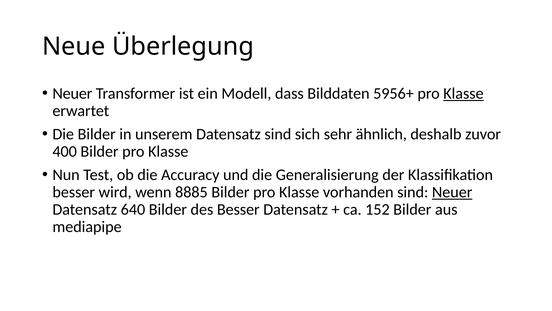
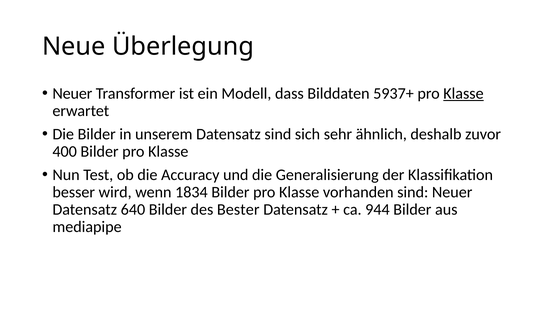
5956+: 5956+ -> 5937+ (393, 93)
8885: 8885 -> 1834 (191, 192)
Neuer underline: present -> none (452, 192)
des Besser: Besser -> Bester (238, 209)
152: 152 -> 944 (377, 209)
